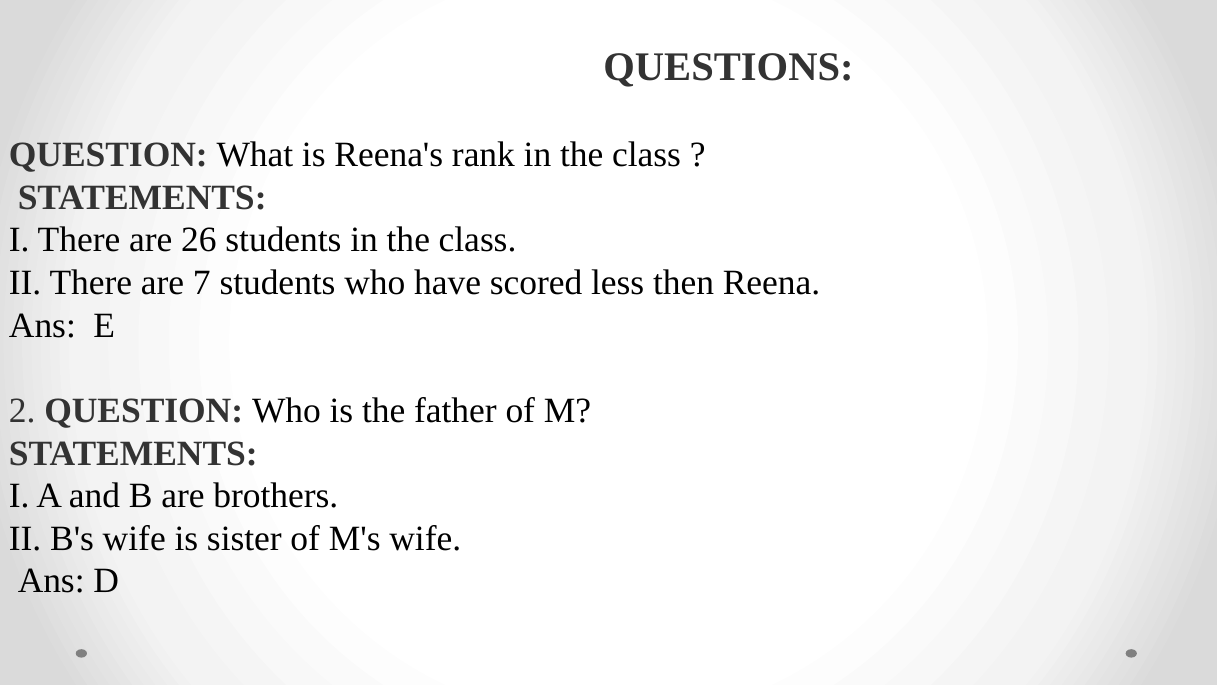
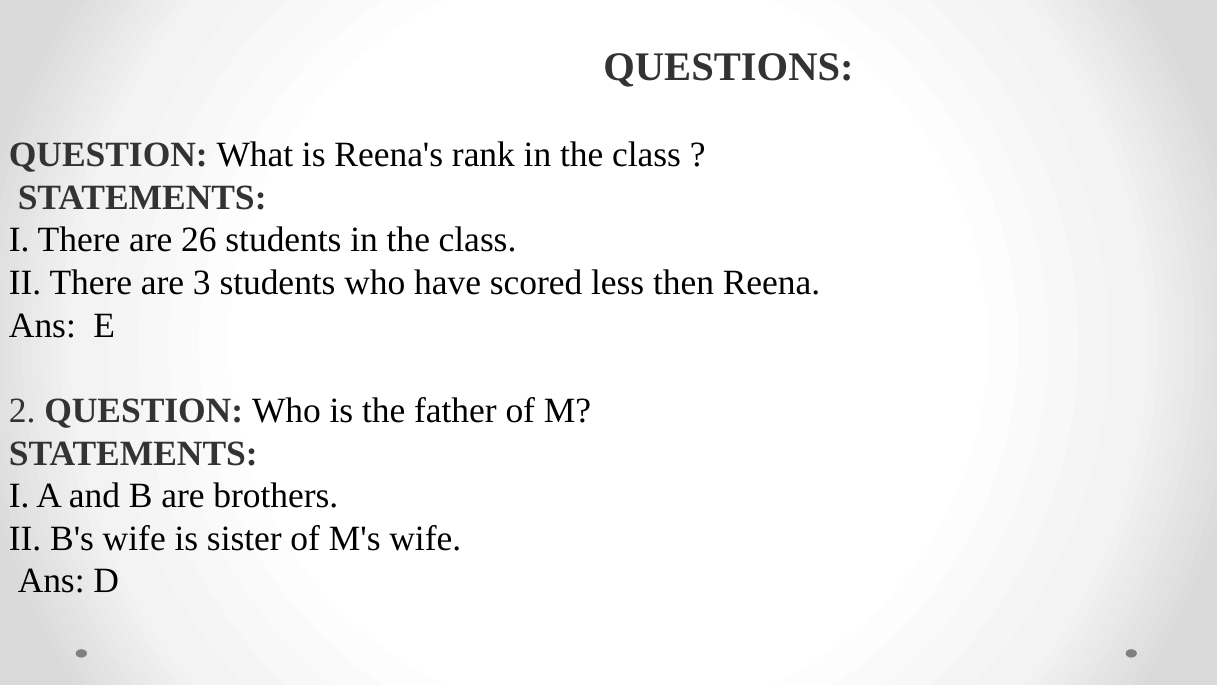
7: 7 -> 3 (202, 283)
